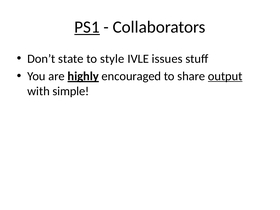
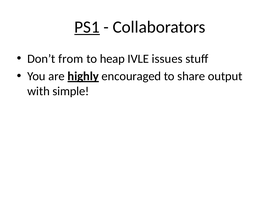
state: state -> from (71, 59)
style: style -> heap (112, 59)
output underline: present -> none (225, 76)
